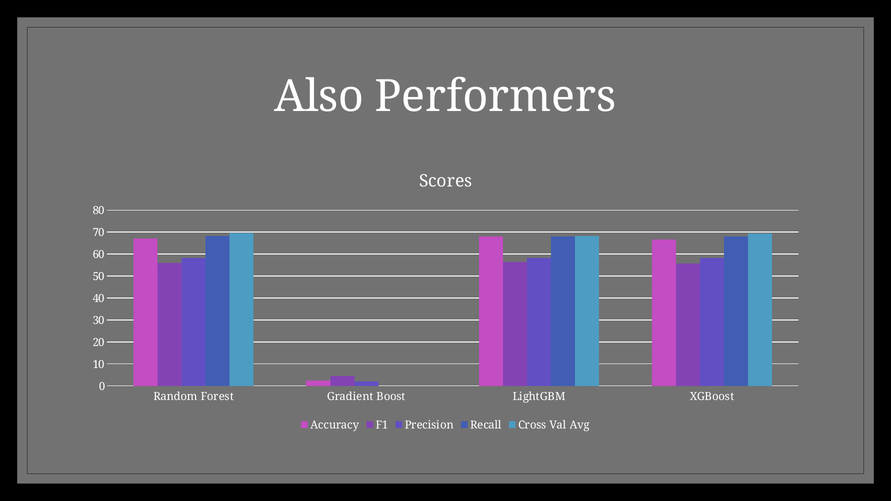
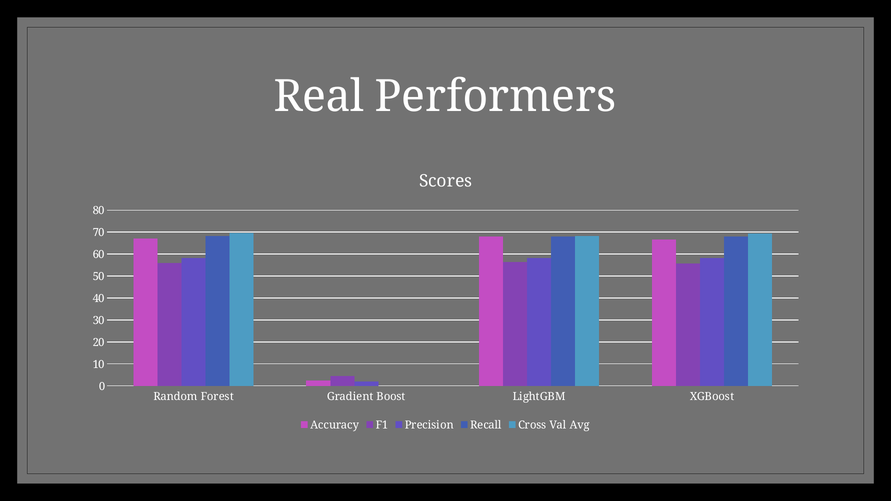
Also: Also -> Real (319, 97)
